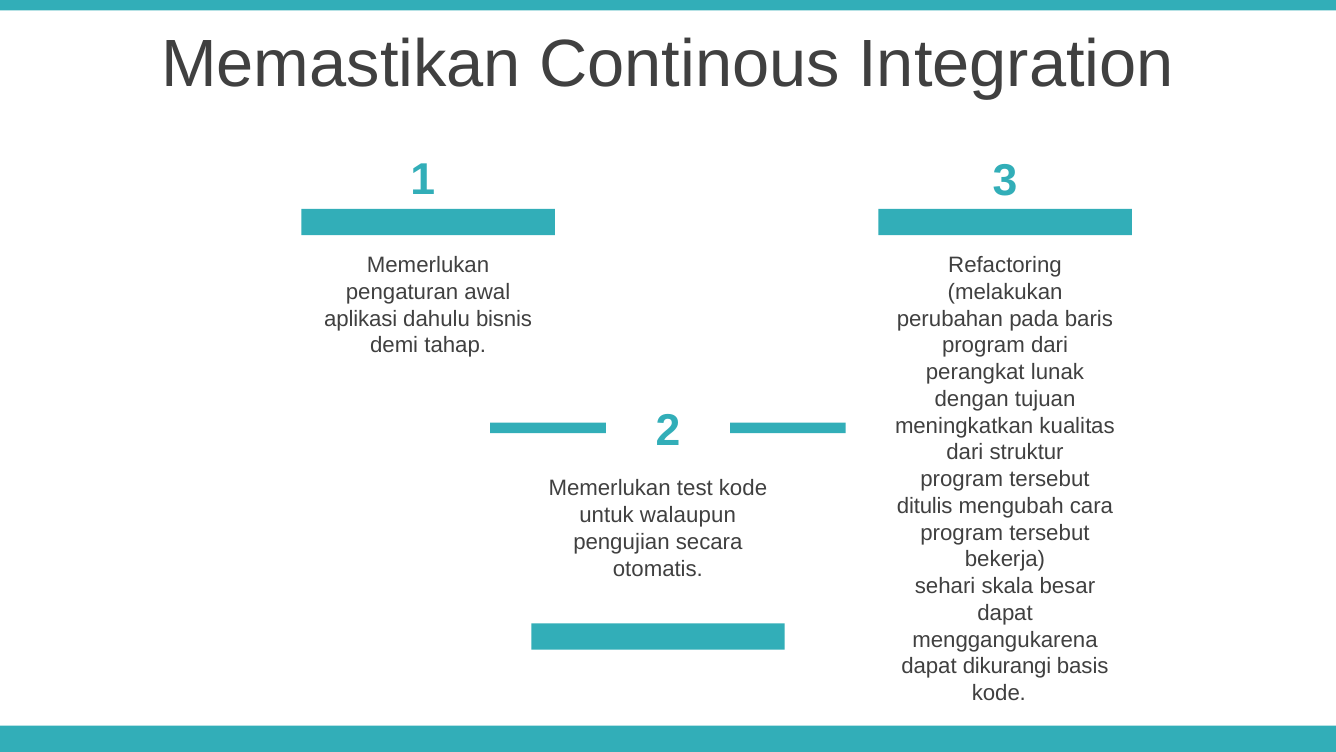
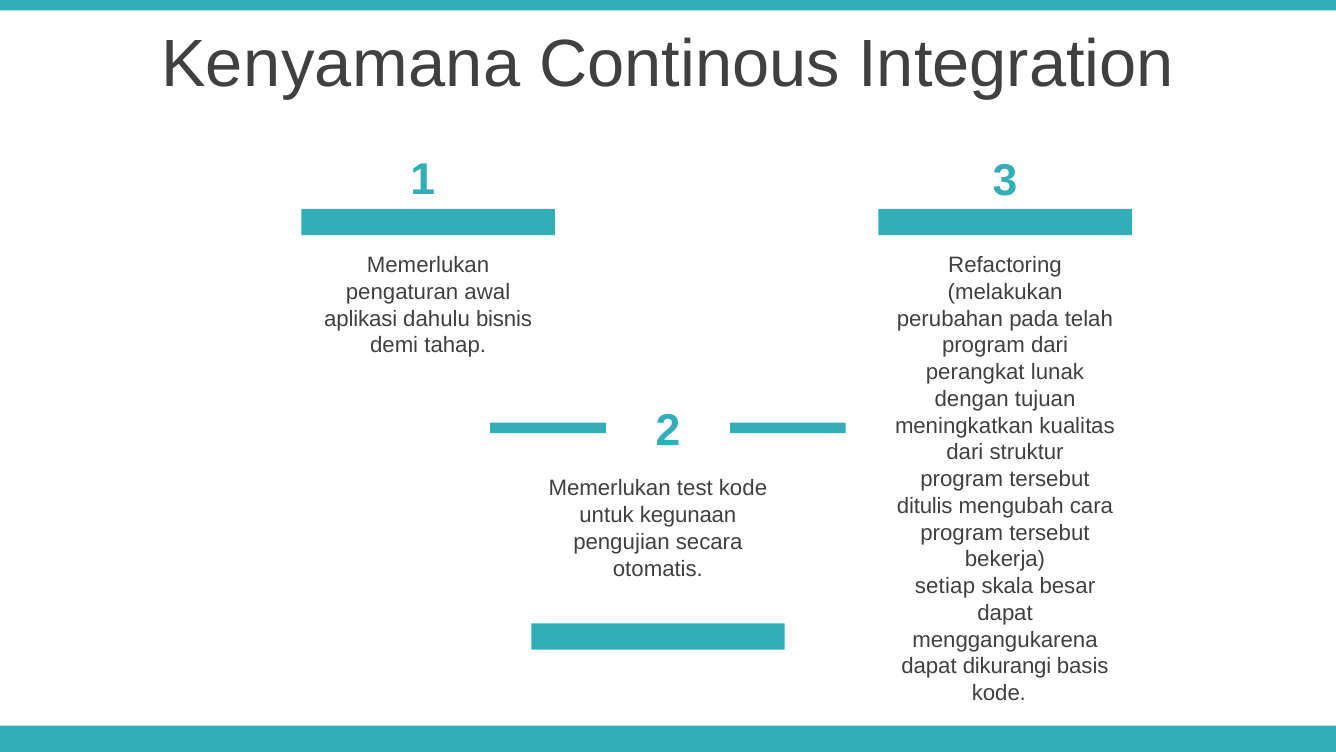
Memastikan: Memastikan -> Kenyamana (341, 65)
baris: baris -> telah (1089, 319)
walaupun: walaupun -> kegunaan (688, 515)
sehari: sehari -> setiap (945, 586)
